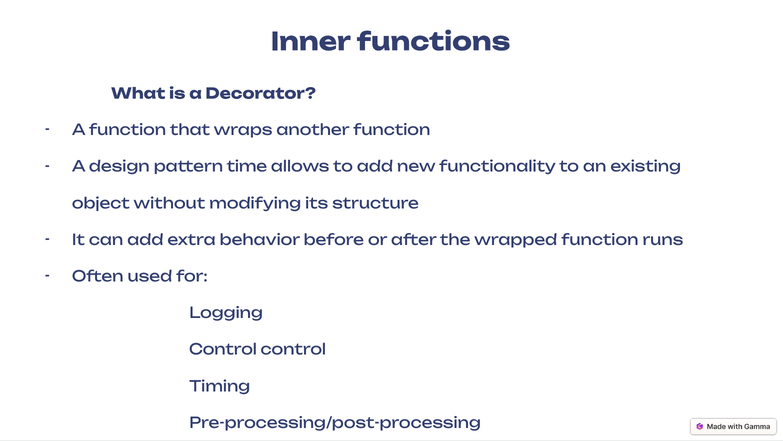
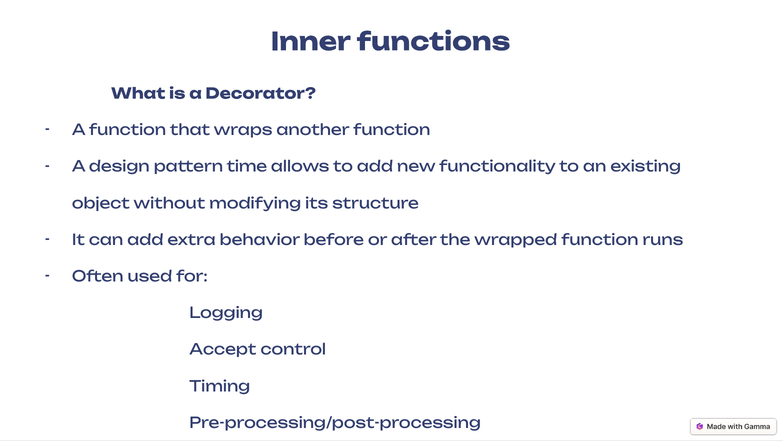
Control: Control -> Accept (223, 350)
